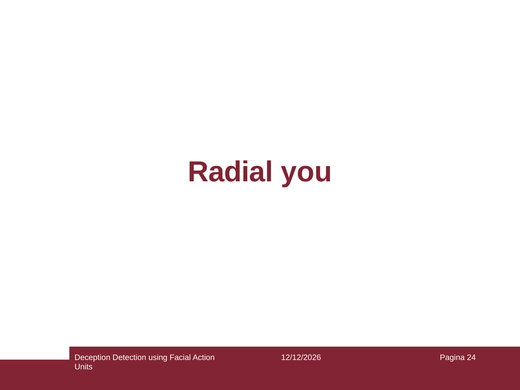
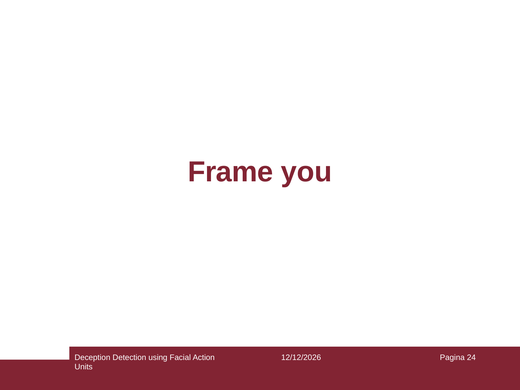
Radial: Radial -> Frame (230, 172)
